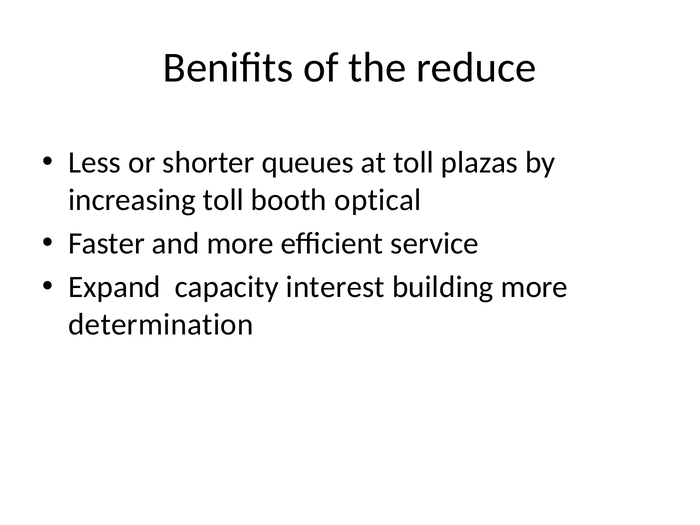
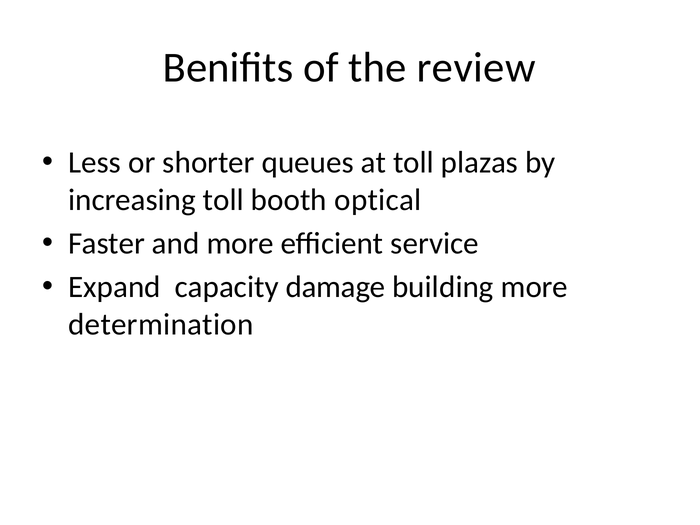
reduce: reduce -> review (476, 68)
interest: interest -> damage (336, 287)
